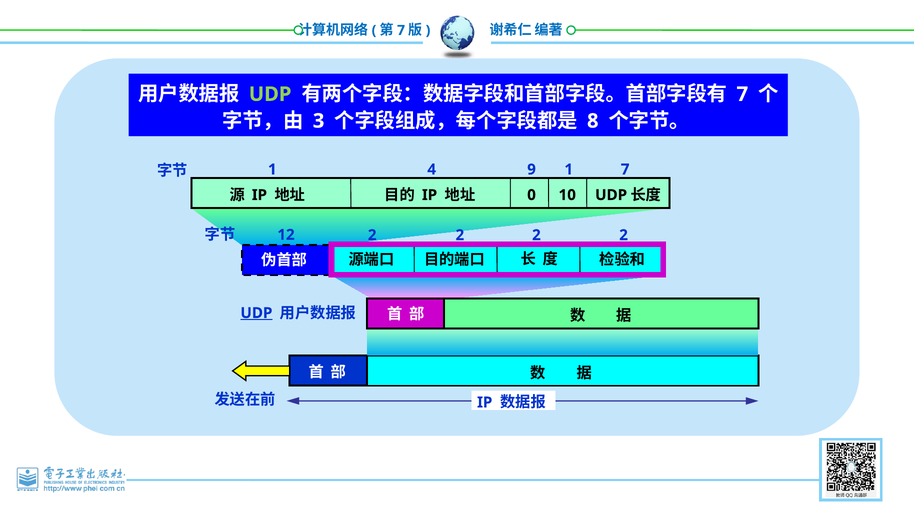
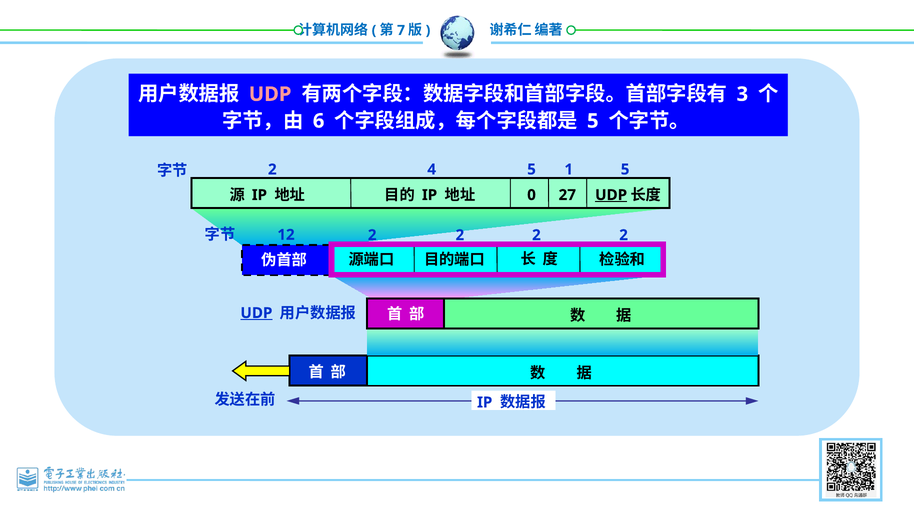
UDP colour: light green -> pink (270, 94)
7: 7 -> 3 (742, 94)
3: 3 -> 6 (319, 121)
8: 8 -> 5 (593, 121)
1: 1 -> 2 (272, 170)
4 9: 9 -> 5 (532, 170)
1 7: 7 -> 5 (625, 170)
10: 10 -> 27 (567, 195)
UDP underline: none -> present (611, 195)
